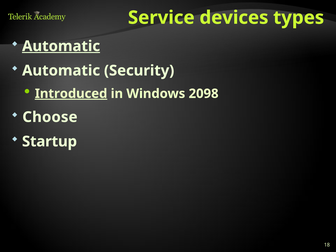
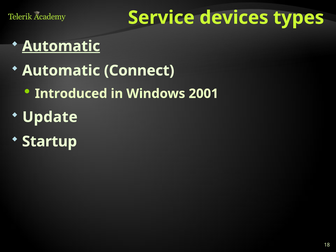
Security: Security -> Connect (139, 71)
Introduced underline: present -> none (71, 94)
2098: 2098 -> 2001 (204, 94)
Choose: Choose -> Update (50, 117)
